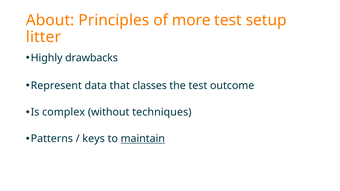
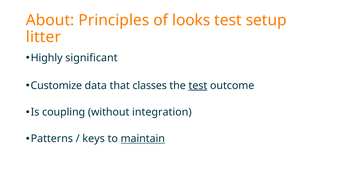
more: more -> looks (191, 20)
drawbacks: drawbacks -> significant (91, 58)
Represent: Represent -> Customize (56, 86)
test underline: none -> present (198, 86)
complex: complex -> coupling (64, 112)
techniques: techniques -> integration (162, 112)
